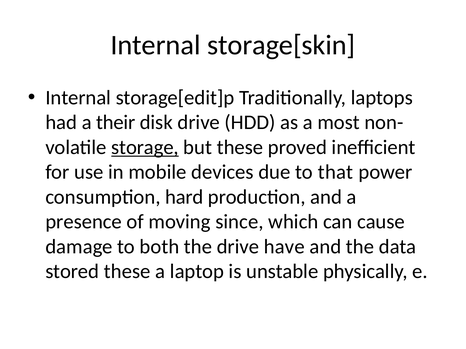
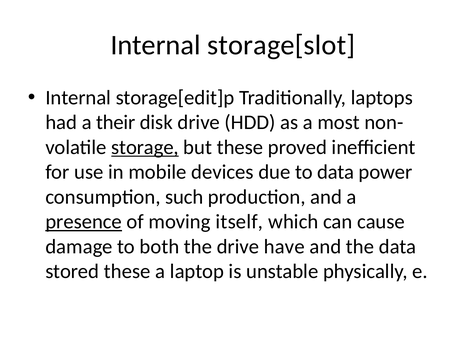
storage[skin: storage[skin -> storage[slot (281, 45)
to that: that -> data (336, 172)
hard: hard -> such (184, 197)
presence underline: none -> present (84, 222)
since: since -> itself (239, 222)
